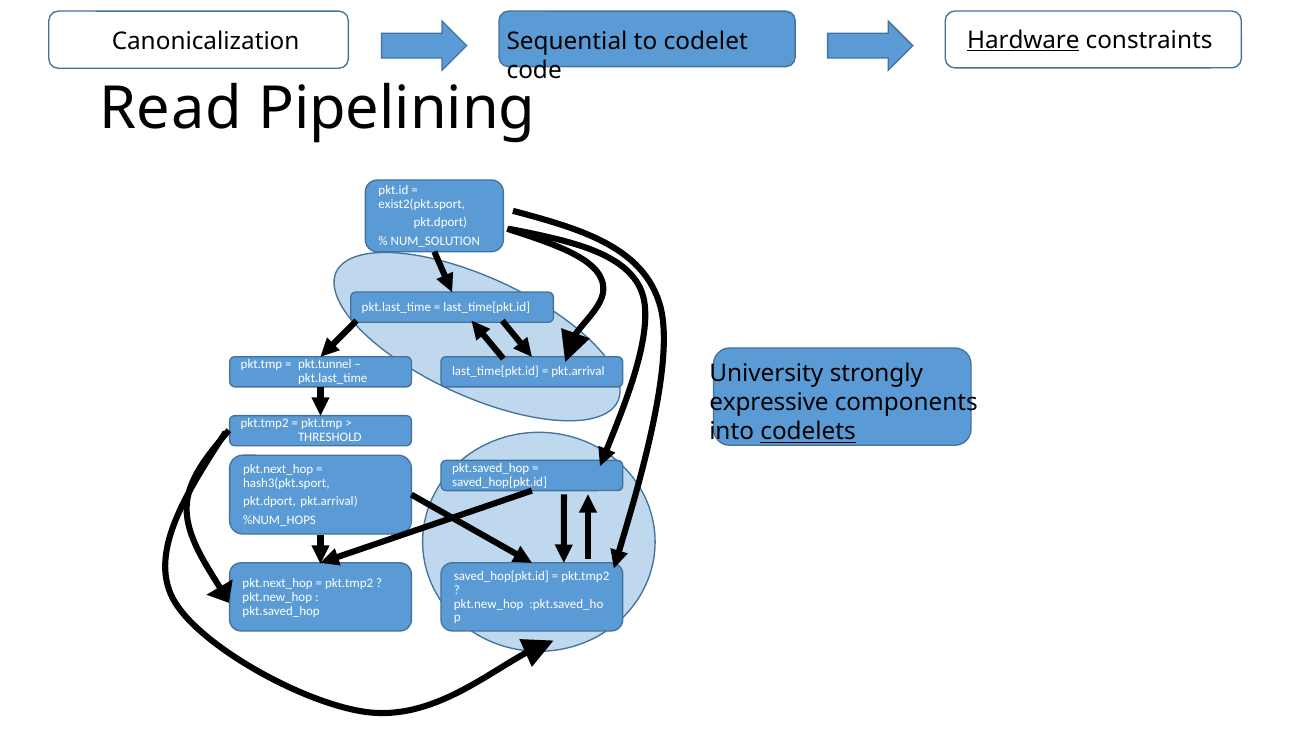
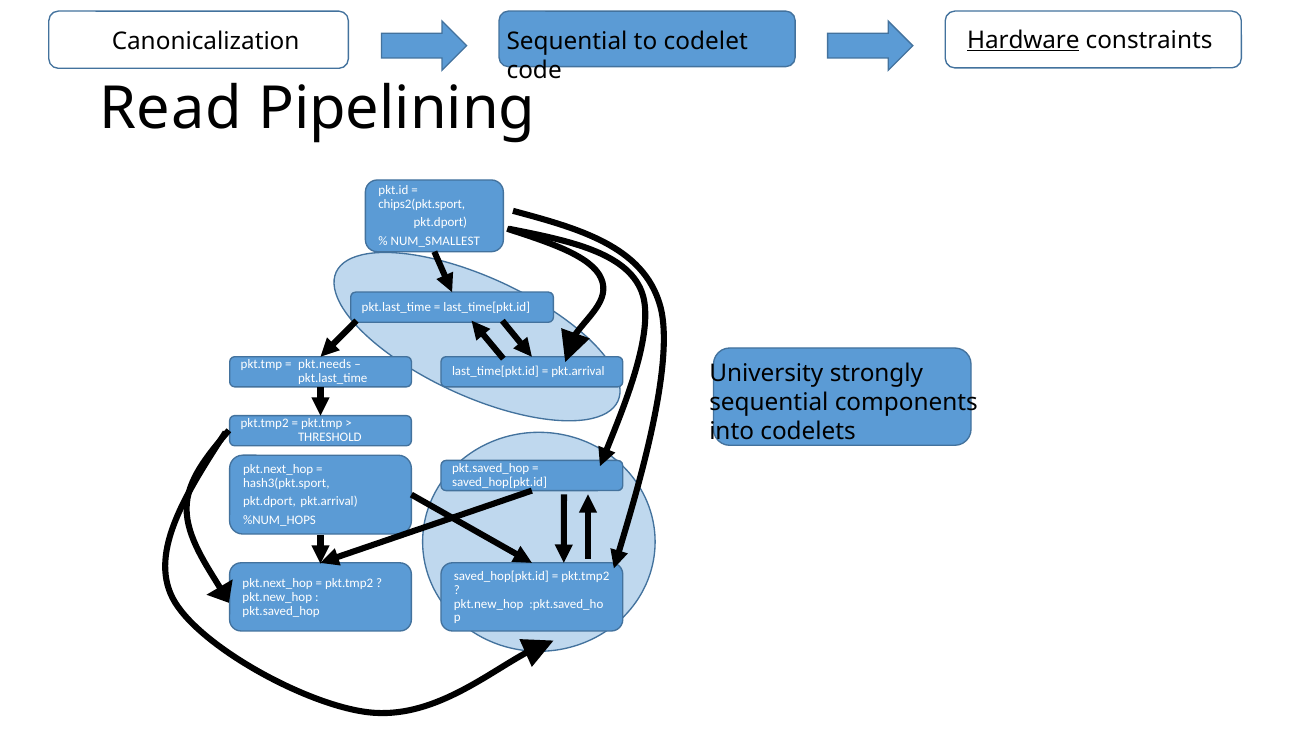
exist2(pkt.sport: exist2(pkt.sport -> chips2(pkt.sport (422, 204)
NUM_SOLUTION: NUM_SOLUTION -> NUM_SMALLEST (435, 241)
pkt.tunnel: pkt.tunnel -> pkt.needs (325, 365)
expressive: expressive -> sequential (769, 403)
codelets underline: present -> none (808, 432)
